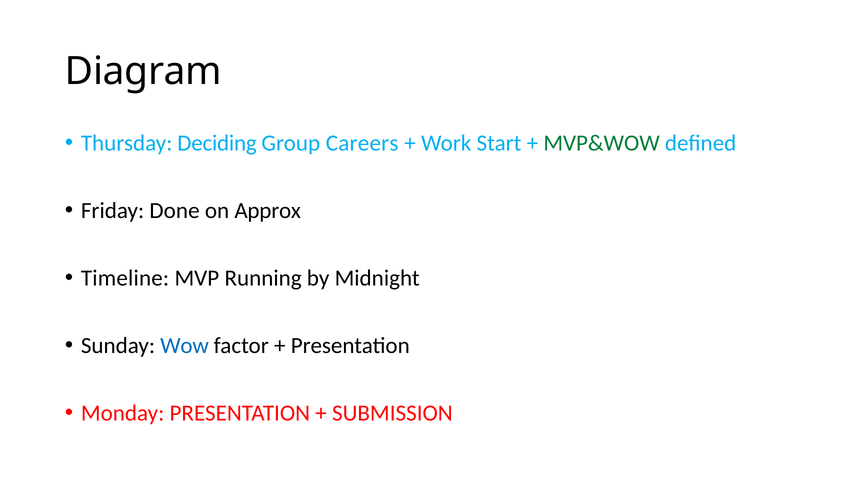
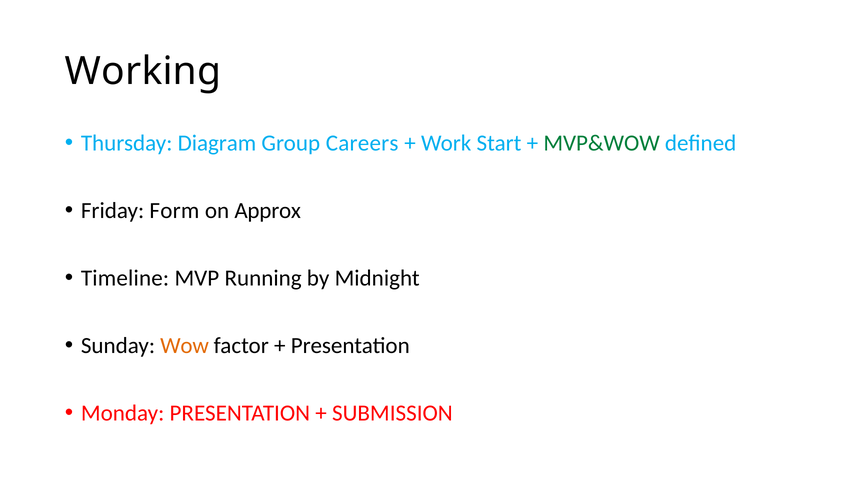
Diagram: Diagram -> Working (143, 72)
Deciding: Deciding -> Diagram (217, 143)
Done: Done -> Form (174, 211)
Wow colour: blue -> orange (185, 346)
